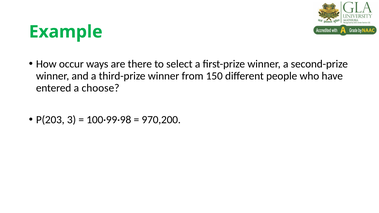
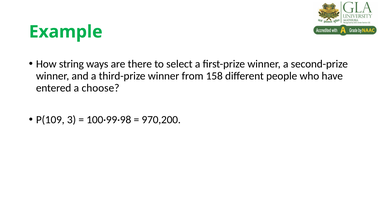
occur: occur -> string (71, 64)
150: 150 -> 158 (214, 76)
P(203: P(203 -> P(109 (50, 120)
